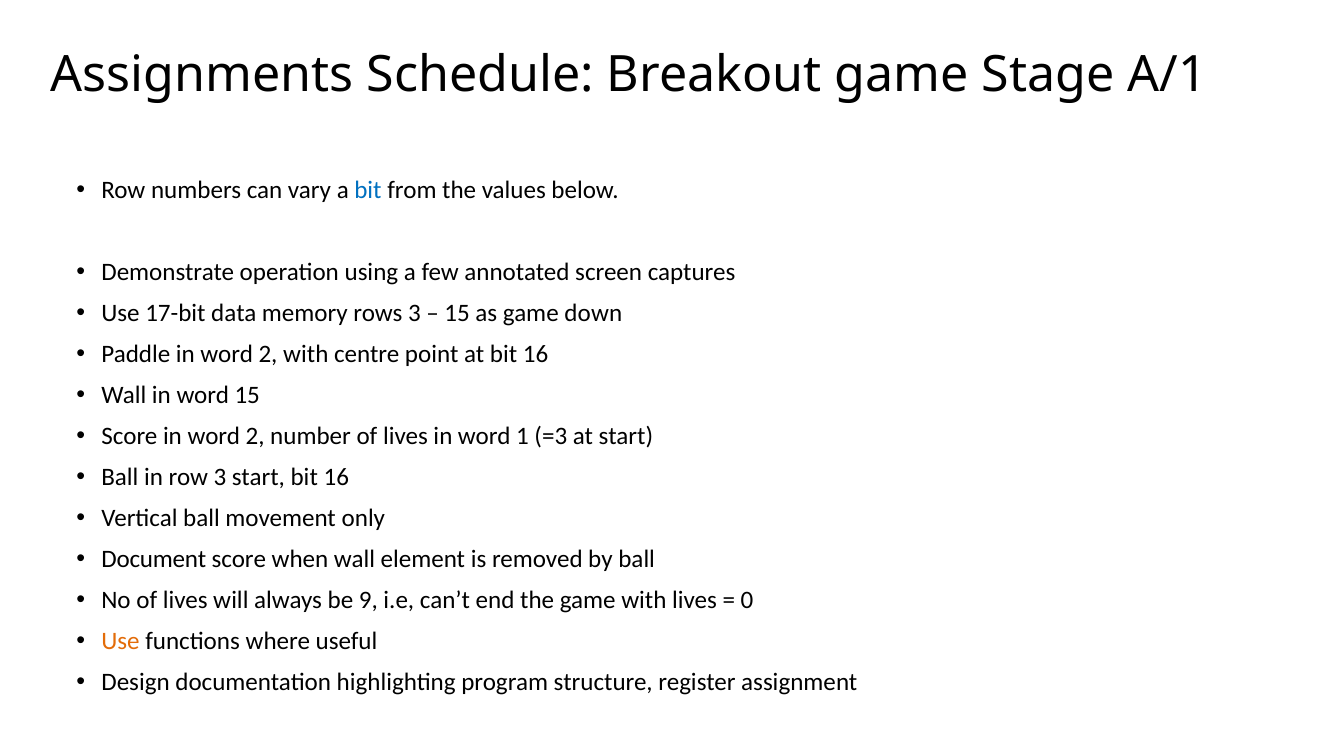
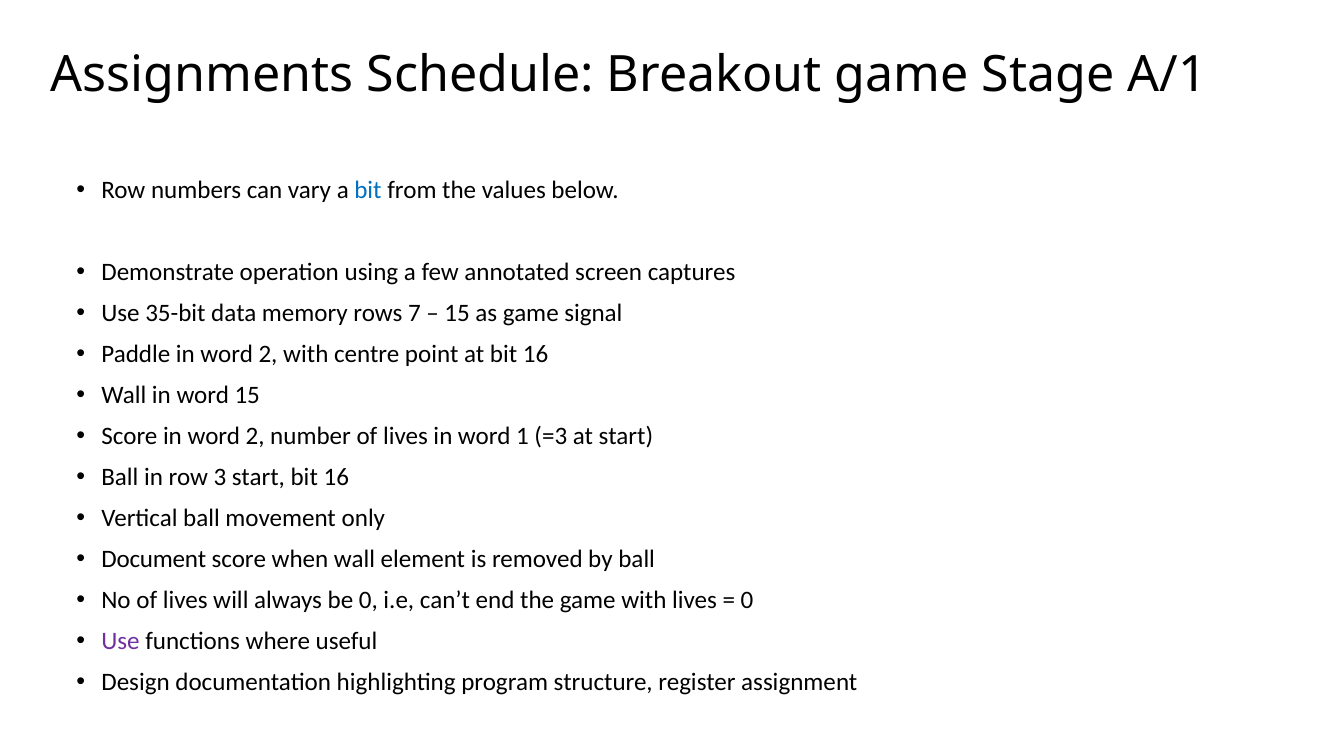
17-bit: 17-bit -> 35-bit (175, 313)
rows 3: 3 -> 7 (414, 313)
down: down -> signal (593, 313)
be 9: 9 -> 0 (368, 600)
Use colour: orange -> purple (121, 641)
